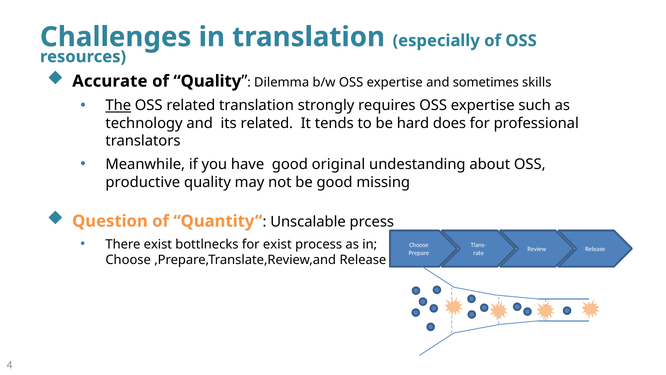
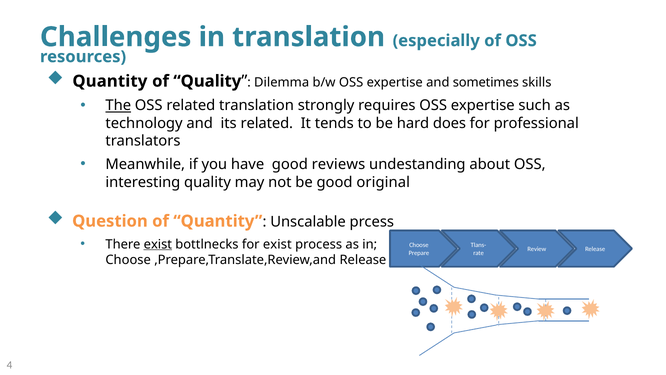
Accurate: Accurate -> Quantity (110, 81)
original: original -> reviews (338, 164)
productive: productive -> interesting (143, 182)
missing: missing -> original (383, 182)
exist underline: none -> present (158, 244)
